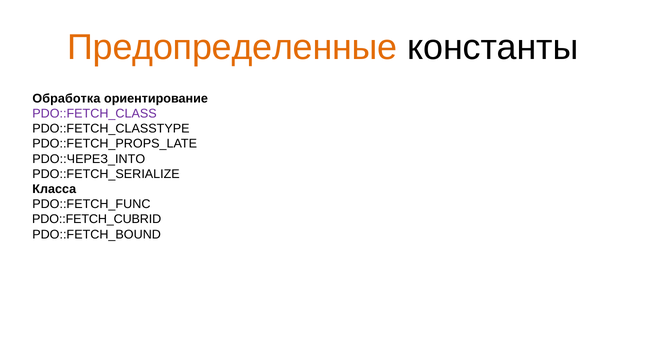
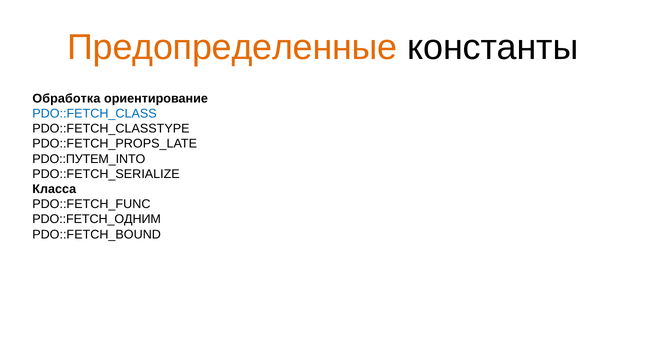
PDO::FETCH_CLASS colour: purple -> blue (95, 113)
PDO::ЧЕРЕЗ_INTO: PDO::ЧЕРЕЗ_INTO -> PDO::ПУТЕМ_INTO (89, 159)
PDO::FETCH_CUBRID: PDO::FETCH_CUBRID -> PDO::FETCH_ОДНИМ (97, 219)
